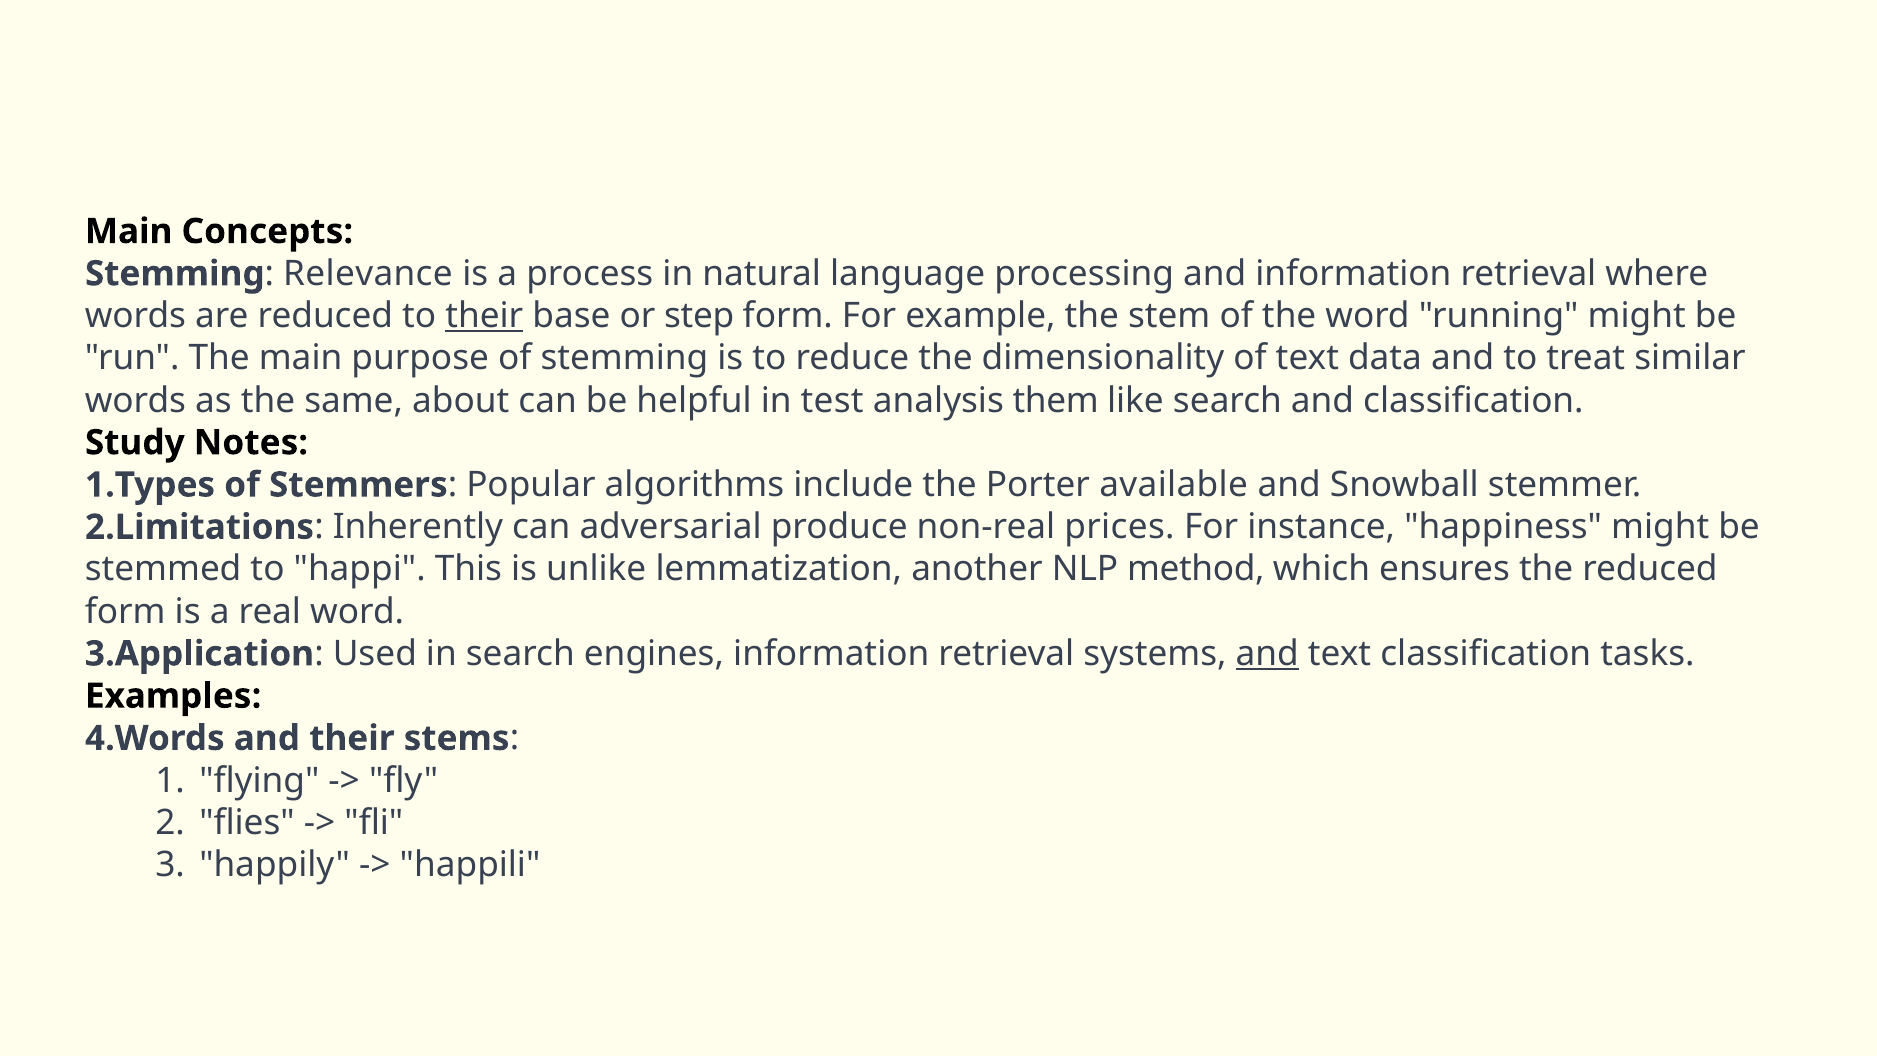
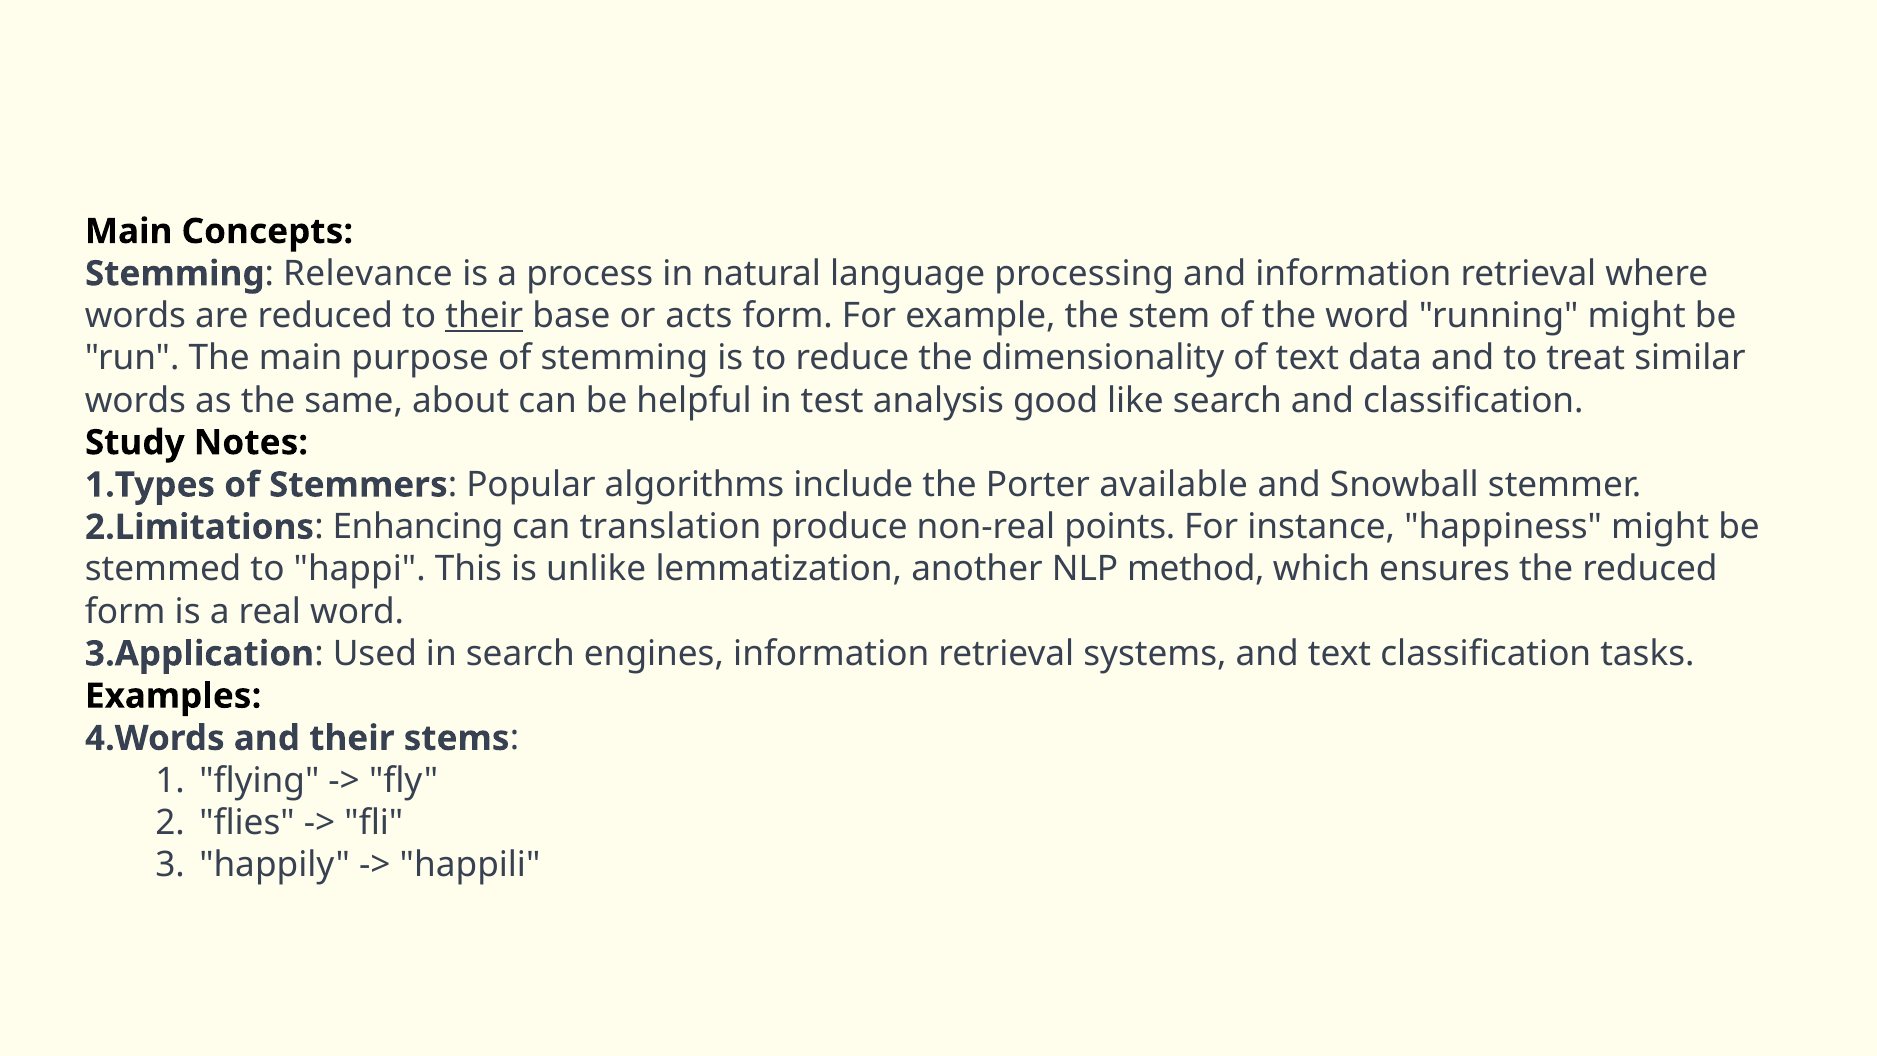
step: step -> acts (699, 316)
them: them -> good (1056, 400)
Inherently: Inherently -> Enhancing (418, 527)
adversarial: adversarial -> translation (670, 527)
prices: prices -> points (1120, 527)
and underline: present -> none (1267, 654)
